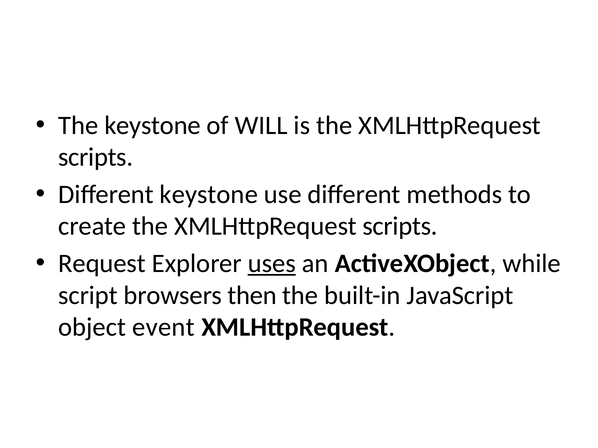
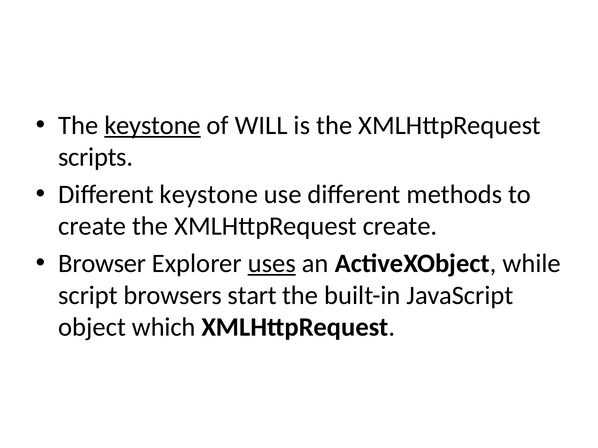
keystone underline: none -> present (153, 125)
create the XMLHttpRequest scripts: scripts -> create (400, 226)
Request: Request -> Browser (102, 264)
then: then -> start (252, 296)
event: event -> which (164, 327)
